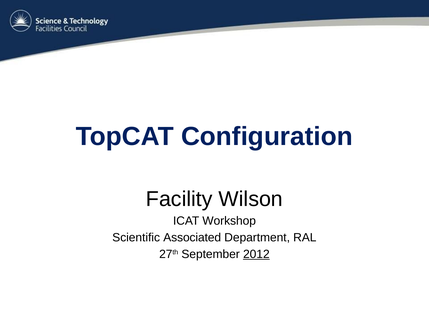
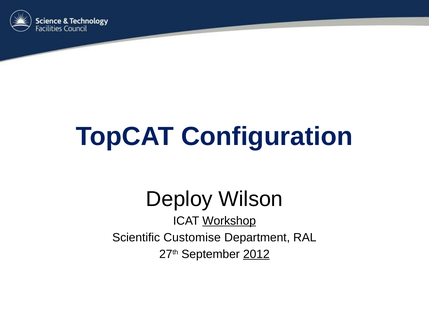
Facility: Facility -> Deploy (179, 199)
Workshop underline: none -> present (229, 221)
Associated: Associated -> Customise (192, 237)
